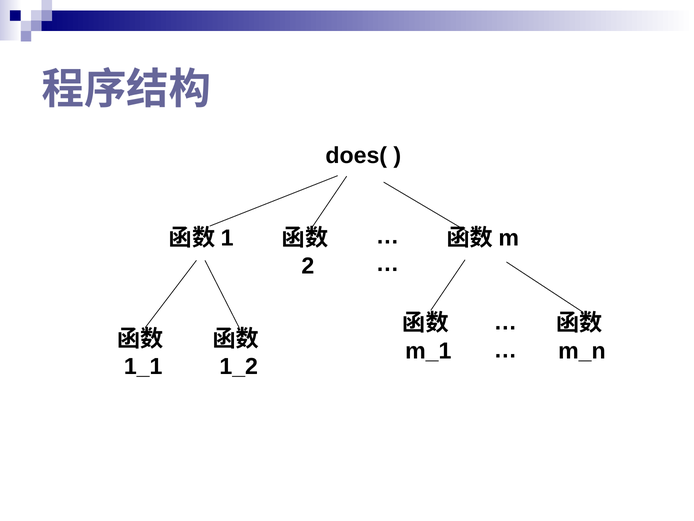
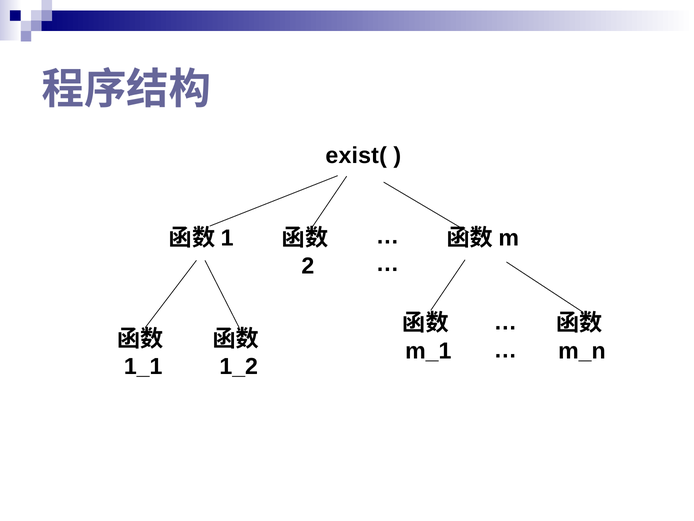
does(: does( -> exist( (356, 156)
